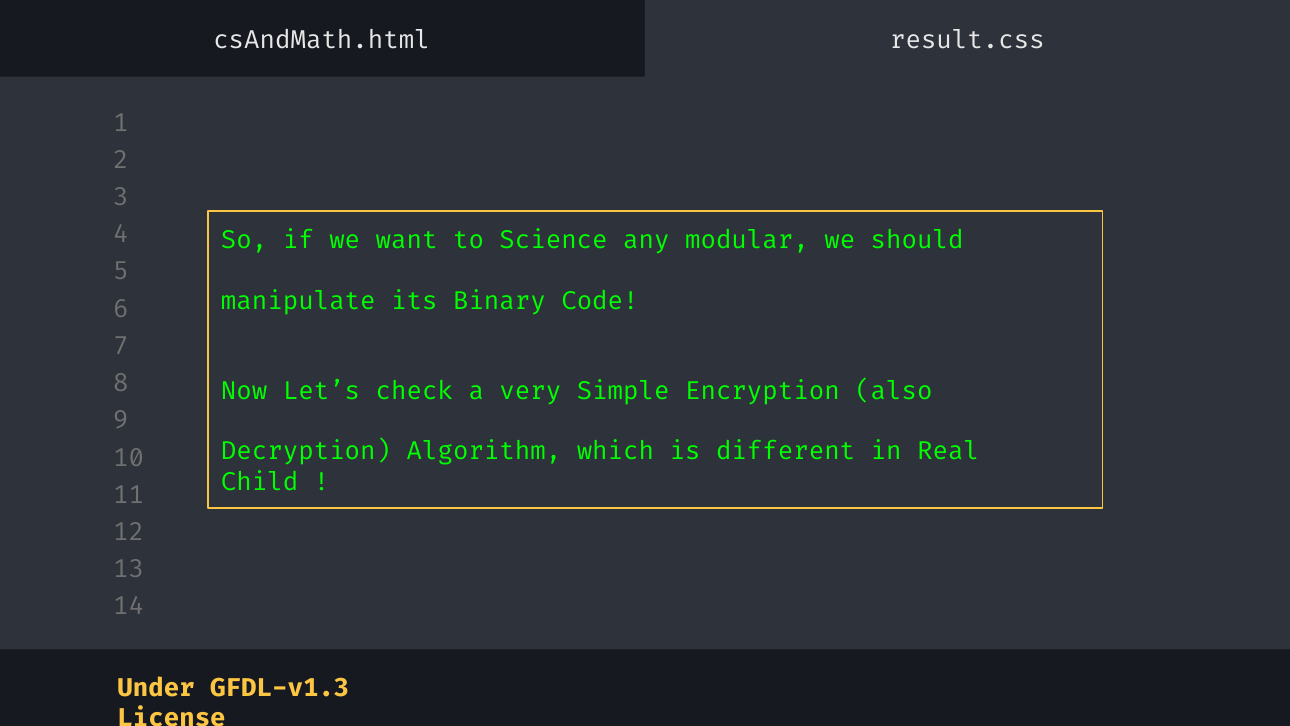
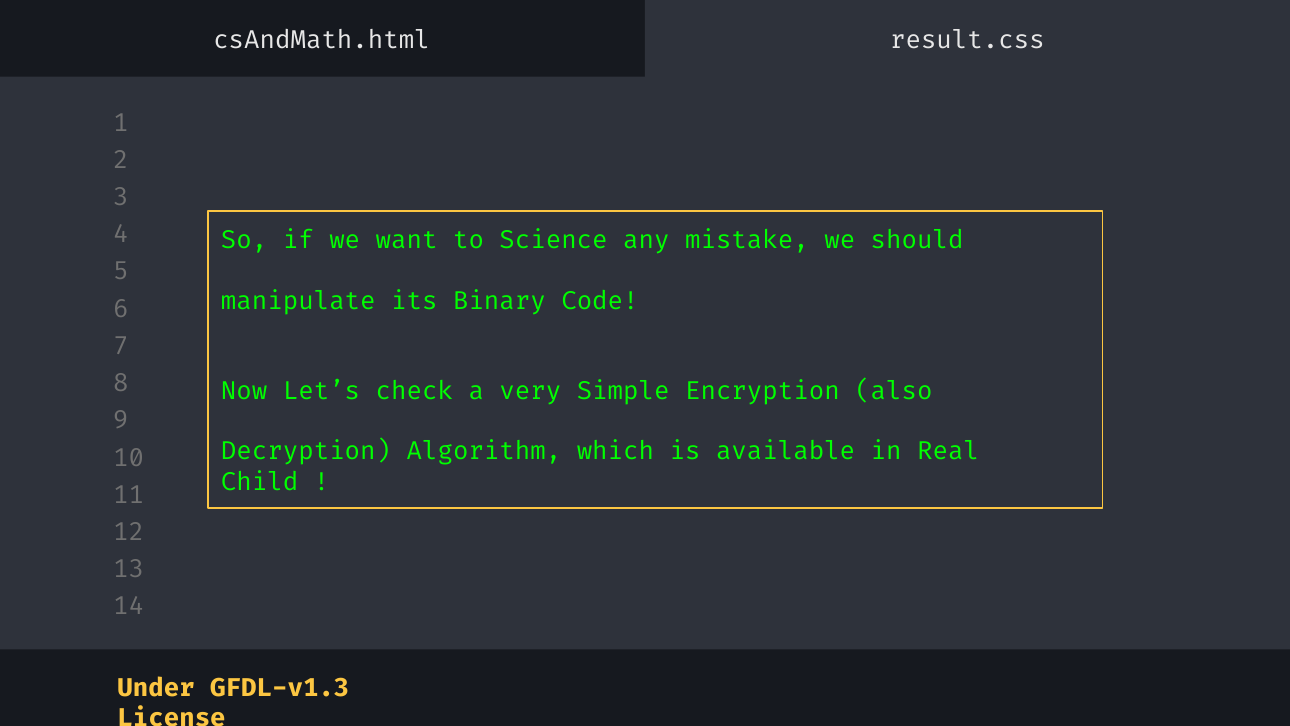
modular: modular -> mistake (747, 241)
different: different -> available (786, 451)
